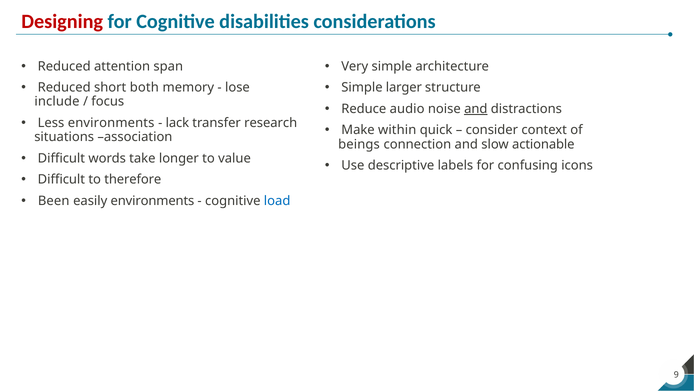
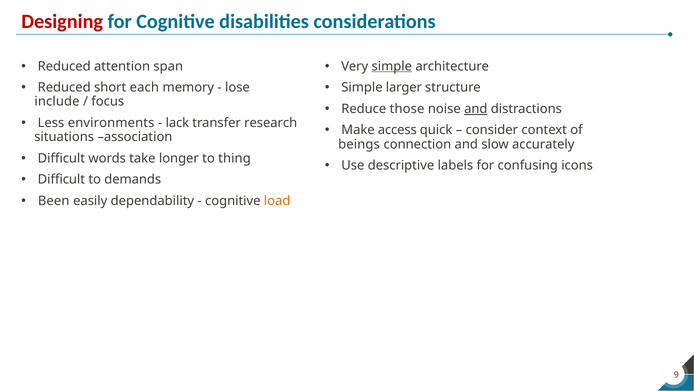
simple underline: none -> present (392, 66)
both: both -> each (144, 87)
audio: audio -> those (407, 109)
within: within -> access (397, 130)
actionable: actionable -> accurately (543, 144)
value: value -> thing (234, 158)
therefore: therefore -> demands (133, 179)
easily environments: environments -> dependability (152, 201)
load colour: blue -> orange (277, 201)
